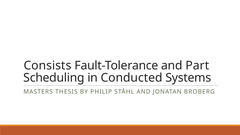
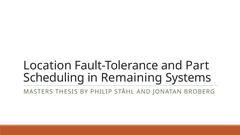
Consists: Consists -> Location (48, 66)
Conducted: Conducted -> Remaining (132, 78)
